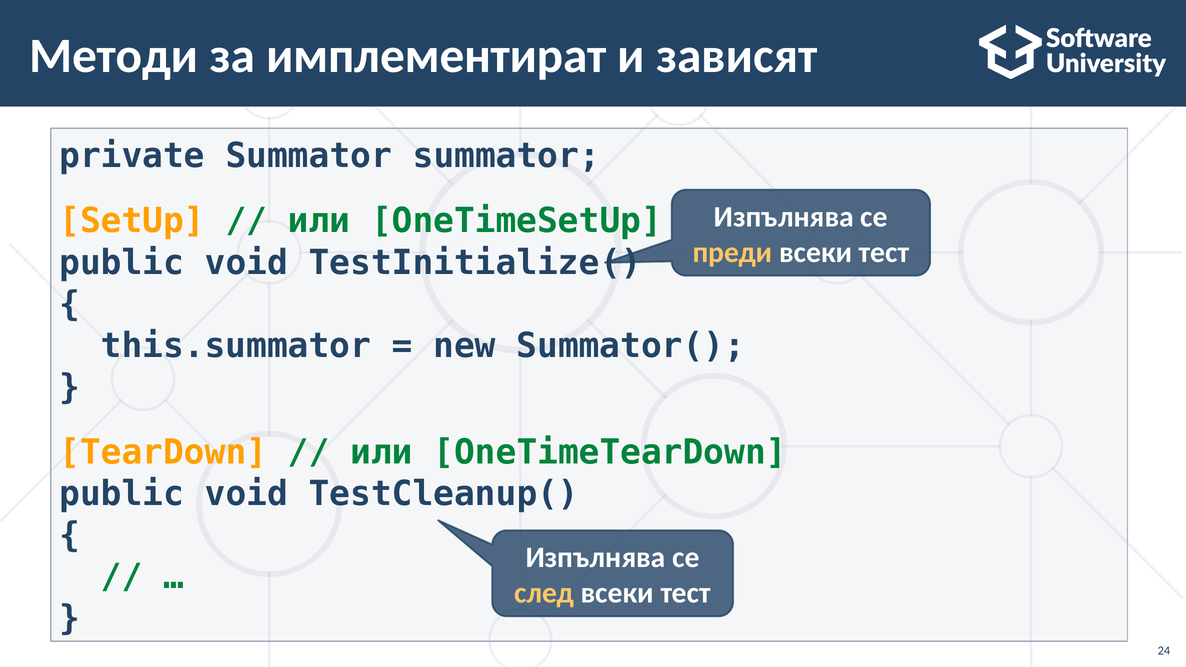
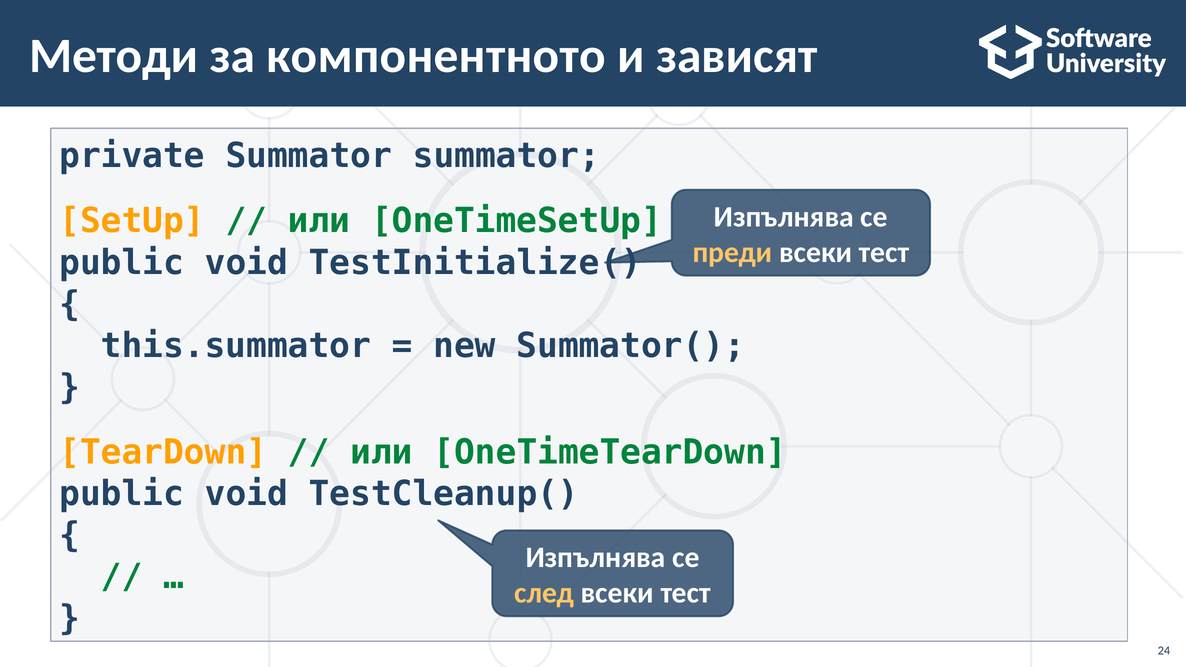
имплементират: имплементират -> компонентното (436, 56)
